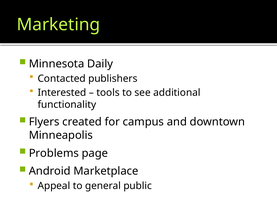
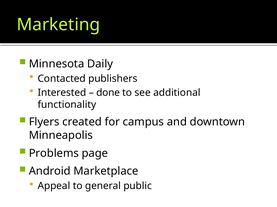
tools: tools -> done (108, 93)
